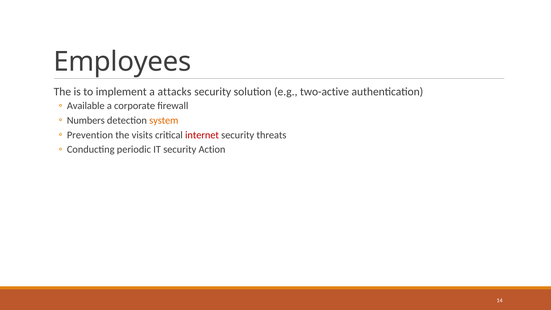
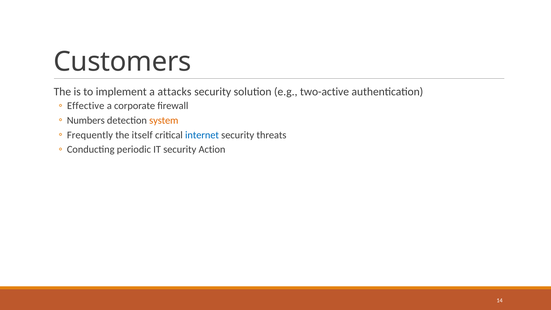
Employees: Employees -> Customers (122, 62)
Available: Available -> Effective (86, 106)
Prevention: Prevention -> Frequently (90, 135)
visits: visits -> itself (142, 135)
internet colour: red -> blue (202, 135)
